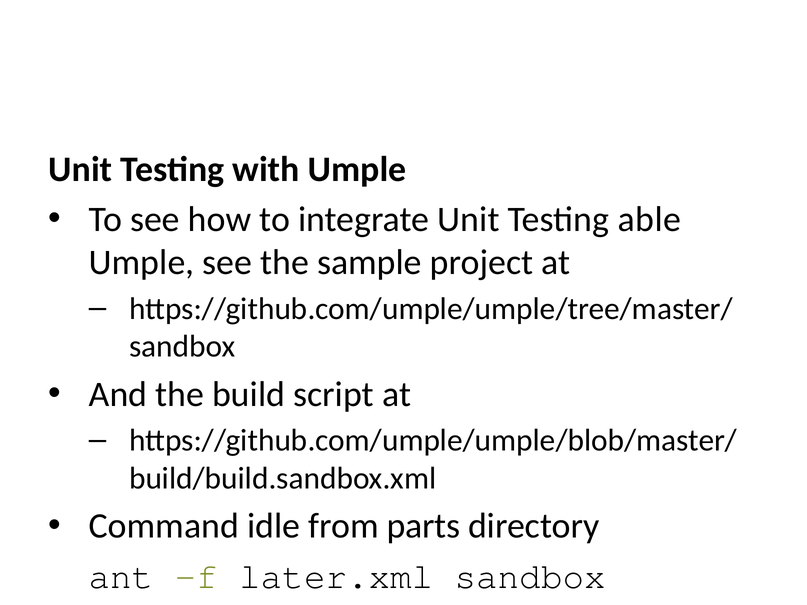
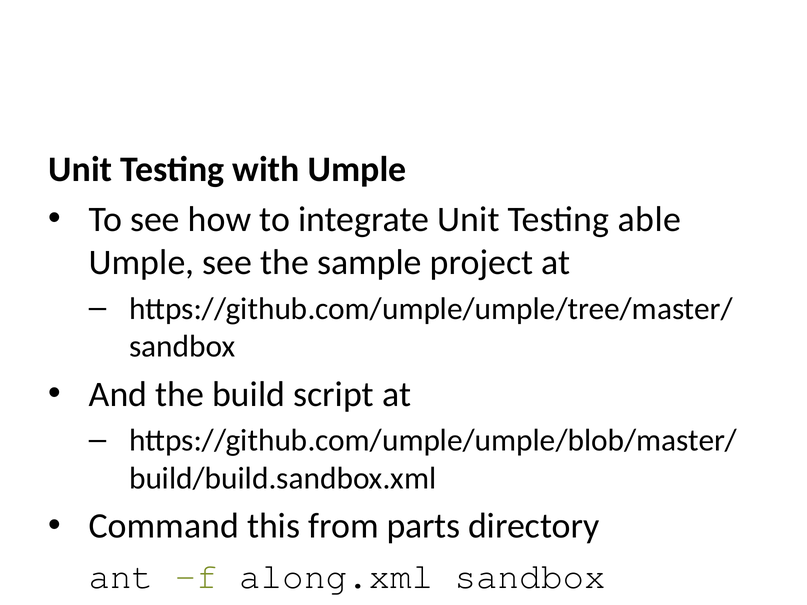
idle: idle -> this (274, 526)
later.xml: later.xml -> along.xml (336, 577)
